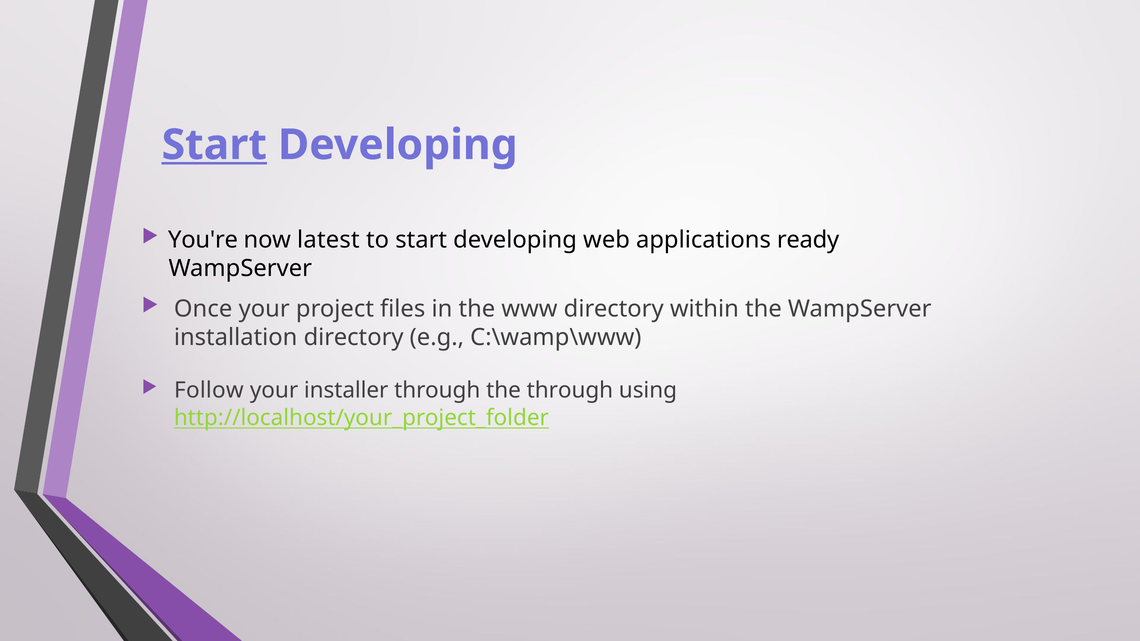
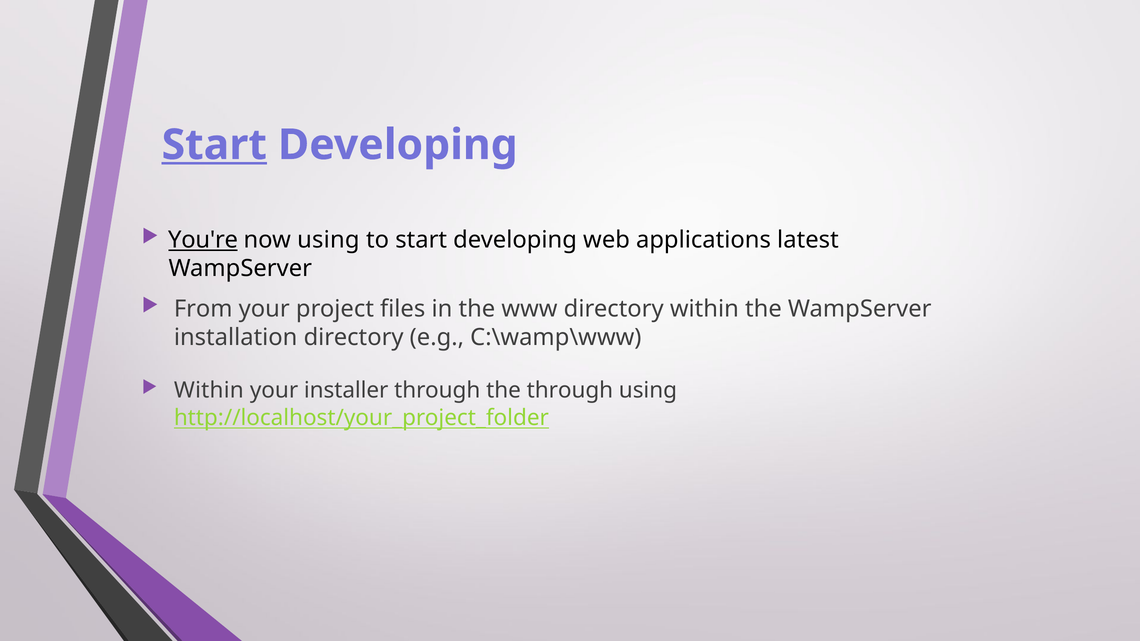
You're underline: none -> present (203, 240)
now latest: latest -> using (328, 240)
ready: ready -> latest (808, 240)
Once: Once -> From (203, 309)
Follow: Follow -> Within (209, 391)
